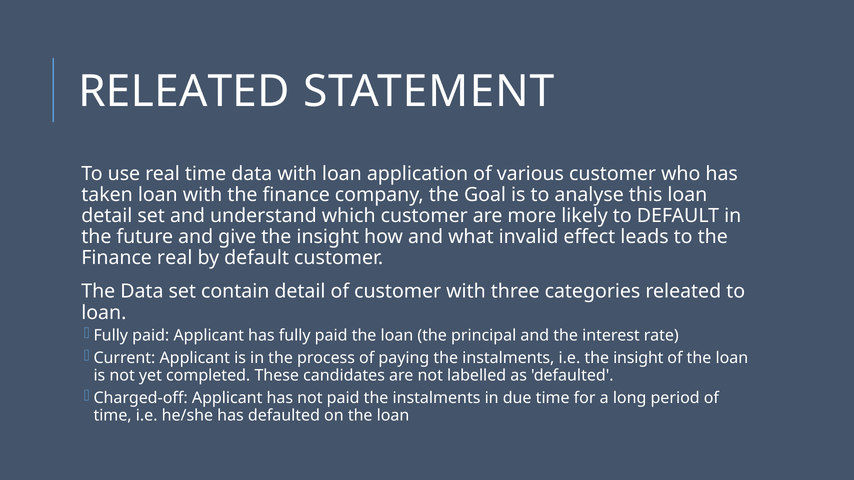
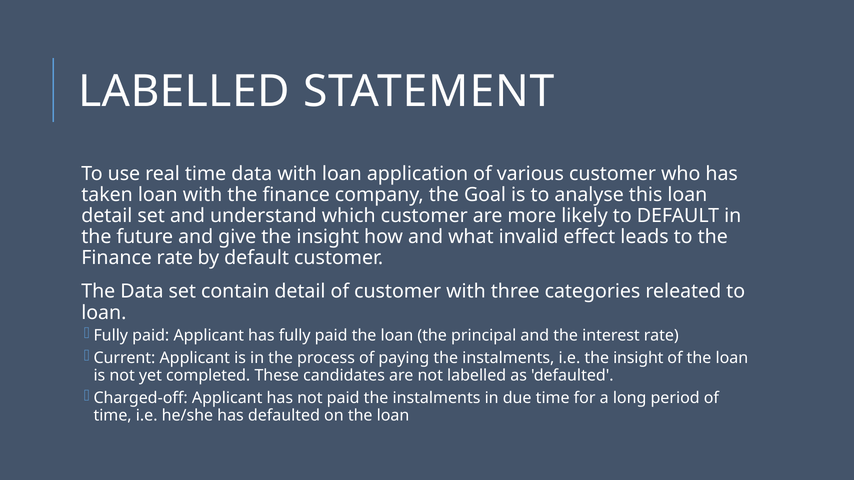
RELEATED: RELEATED -> LABELLED (184, 92)
Finance real: real -> rate (175, 258)
